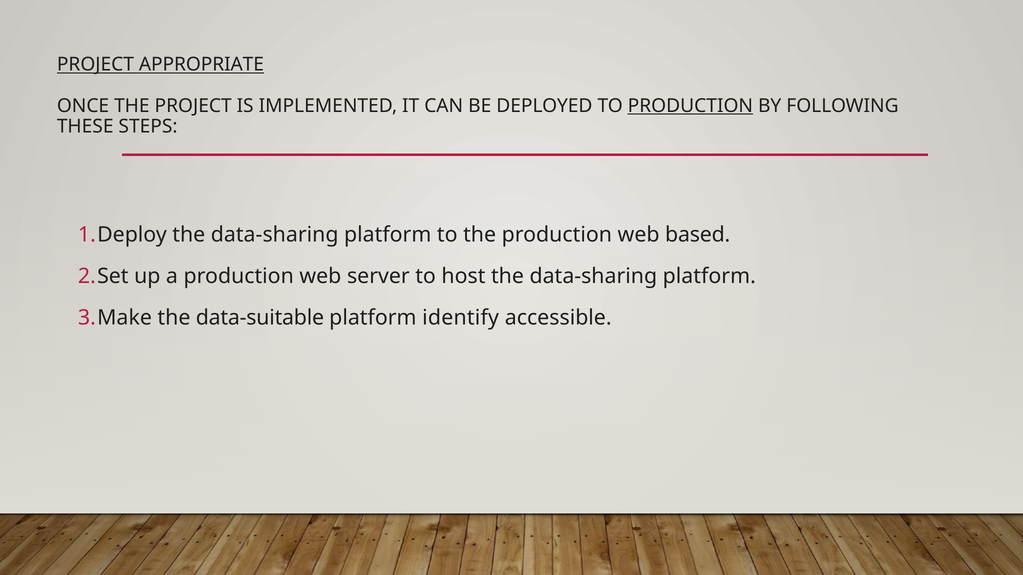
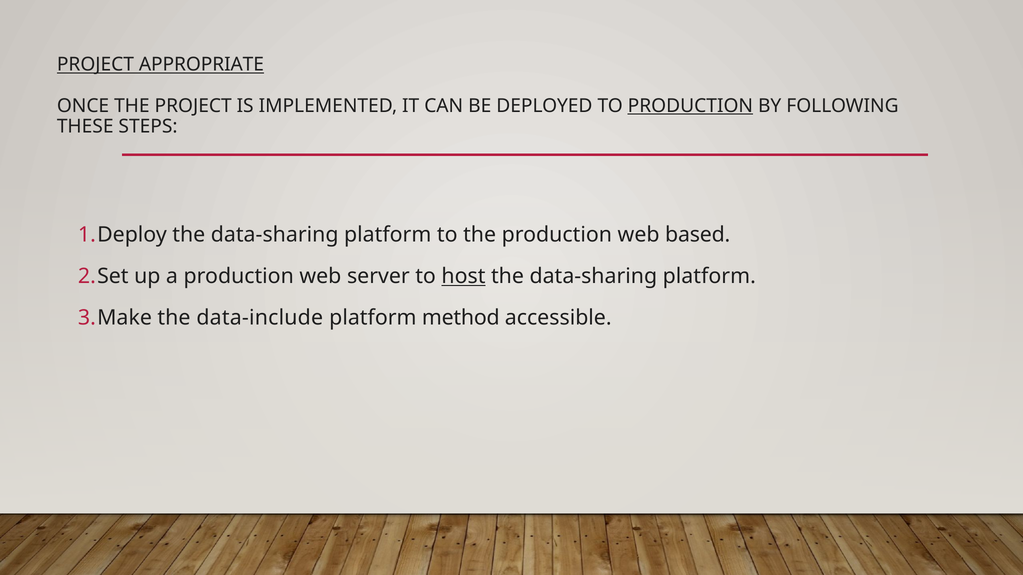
host underline: none -> present (463, 276)
data-suitable: data-suitable -> data-include (260, 318)
identify: identify -> method (461, 318)
